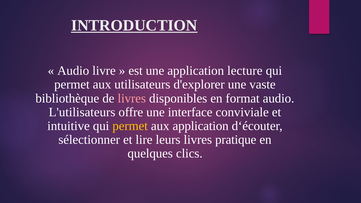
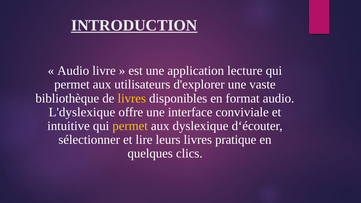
livres colour: pink -> yellow (132, 98)
L'utilisateurs: L'utilisateurs -> L'dyslexique (82, 112)
aux application: application -> dyslexique (201, 126)
